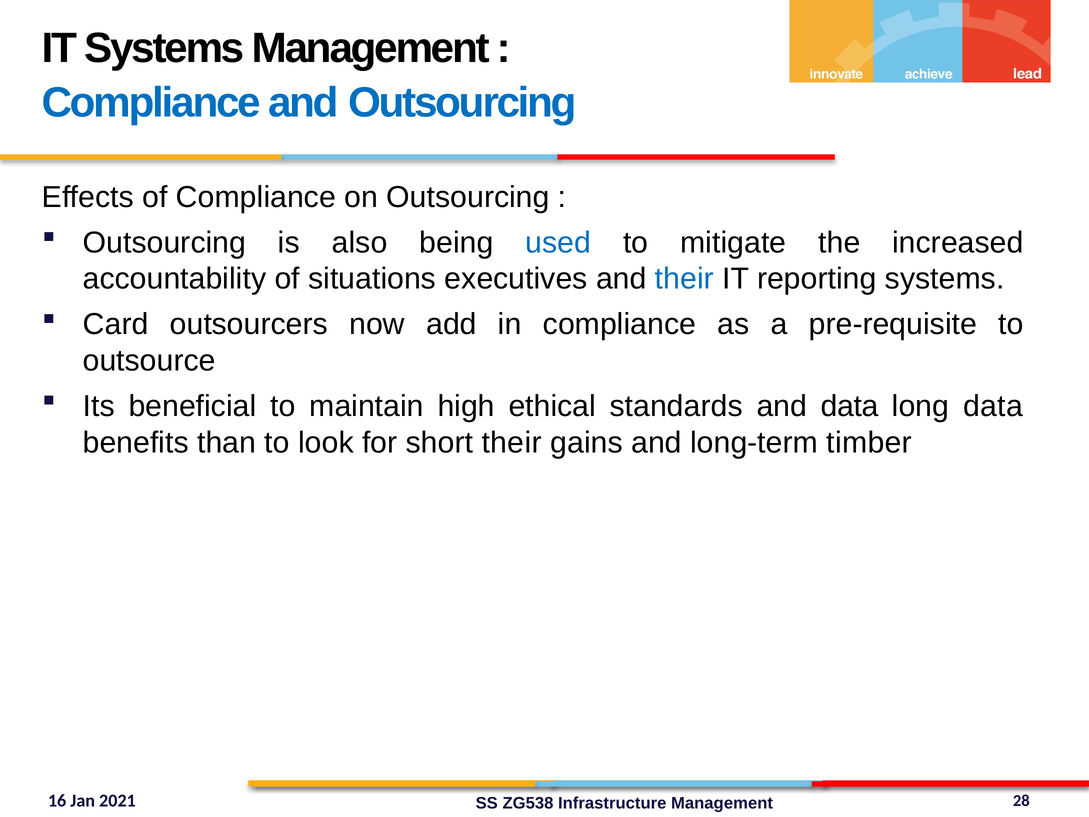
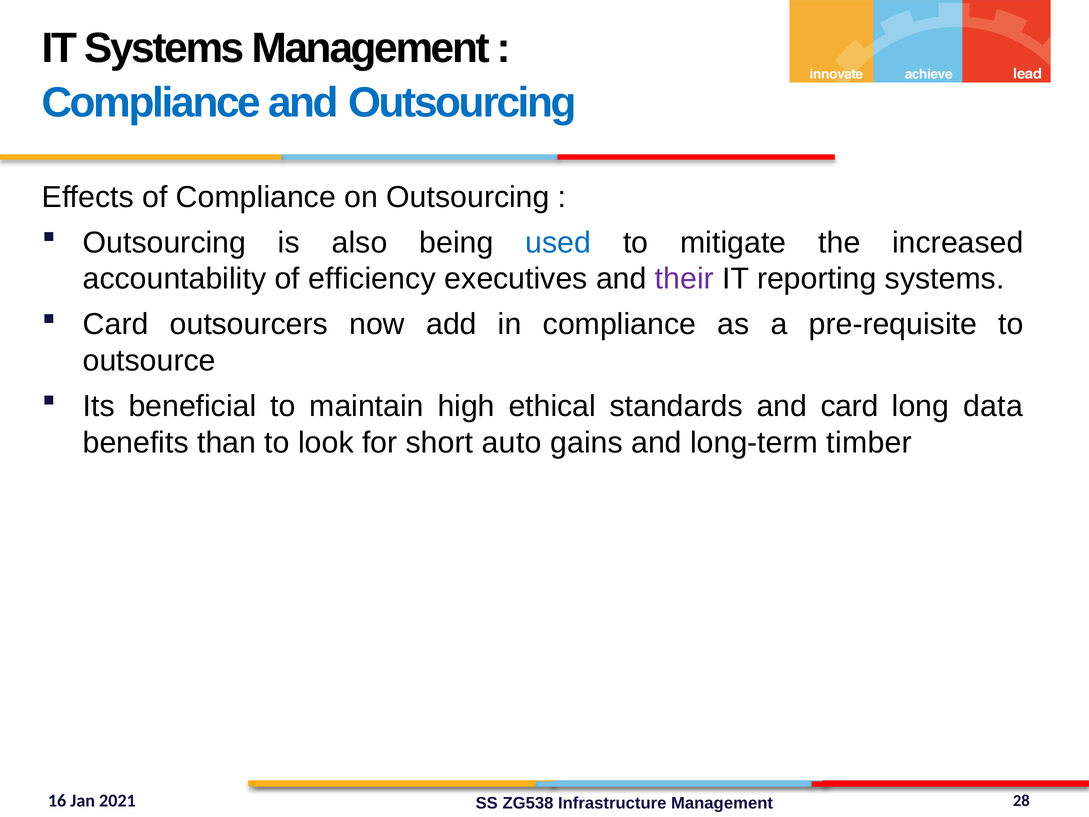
situations: situations -> efficiency (372, 279)
their colour: blue -> purple (684, 279)
and data: data -> card (850, 406)
short their: their -> auto (512, 443)
